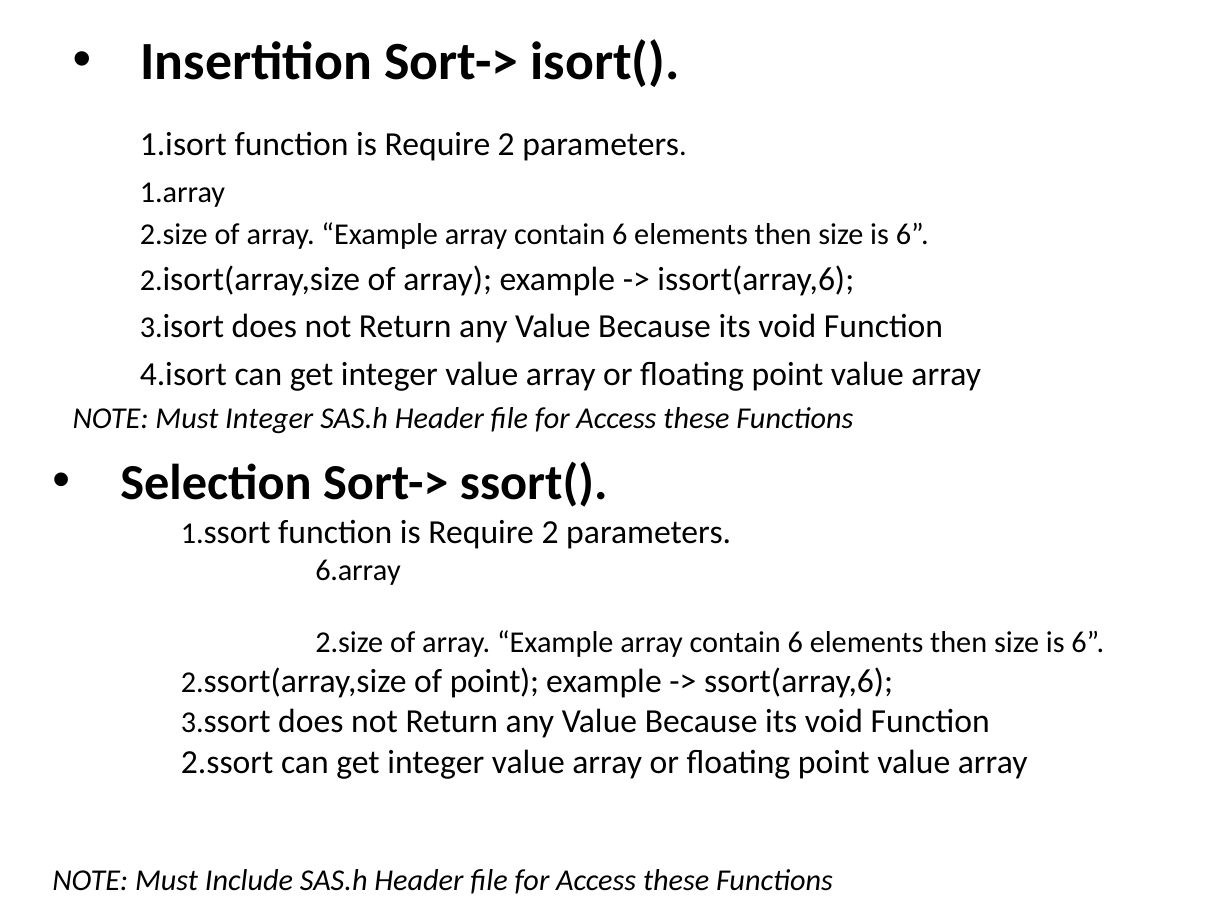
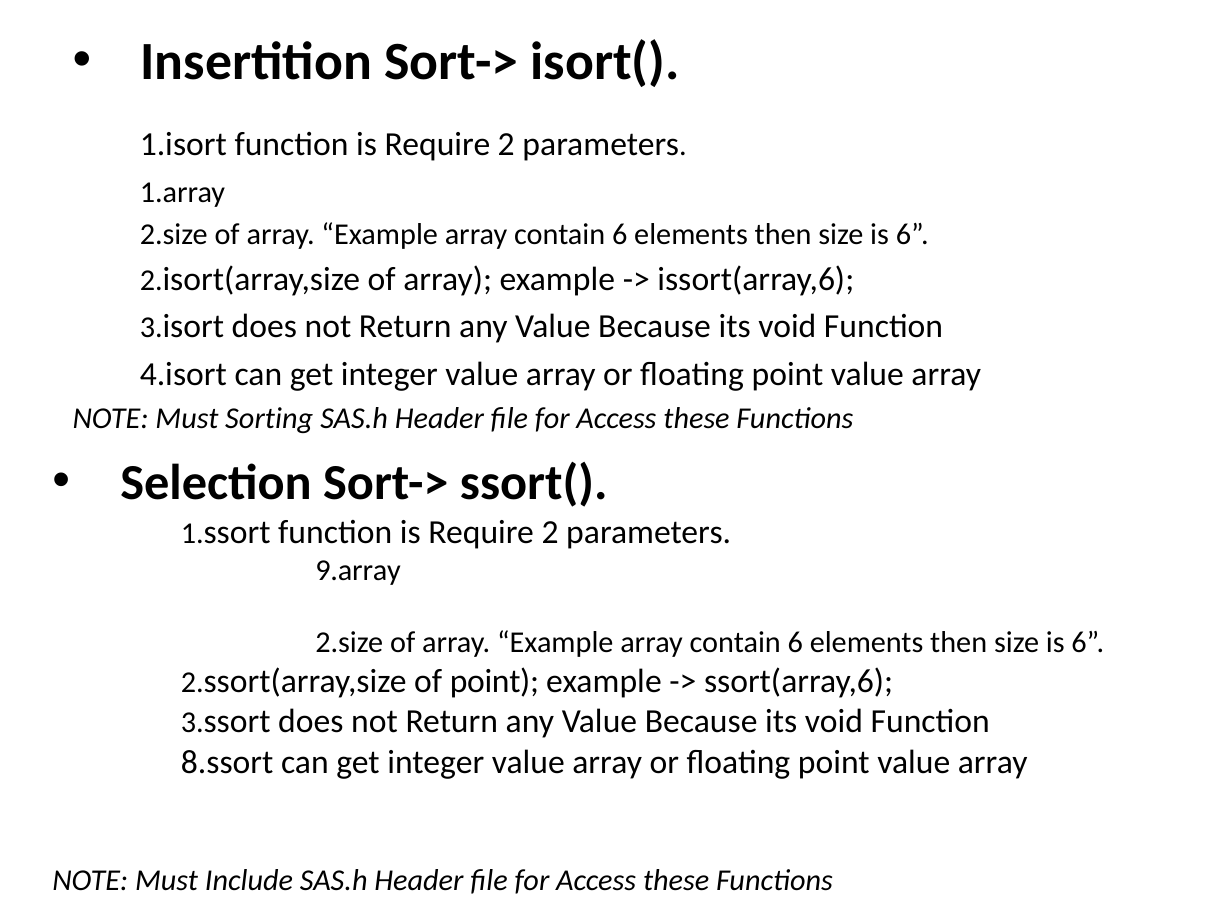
Must Integer: Integer -> Sorting (269, 418)
6.array: 6.array -> 9.array (358, 571)
2.ssort: 2.ssort -> 8.ssort (227, 763)
